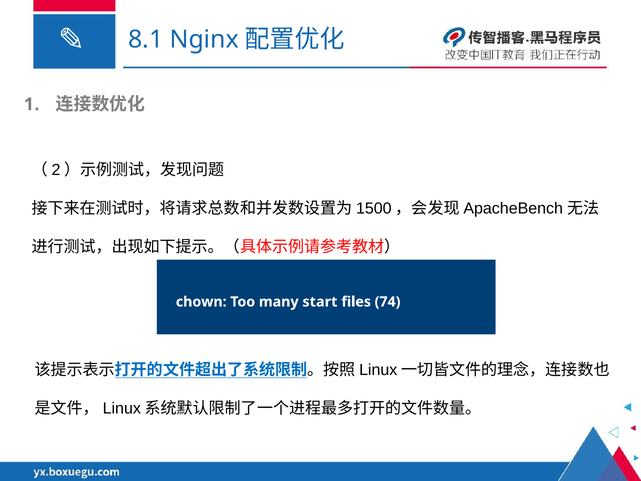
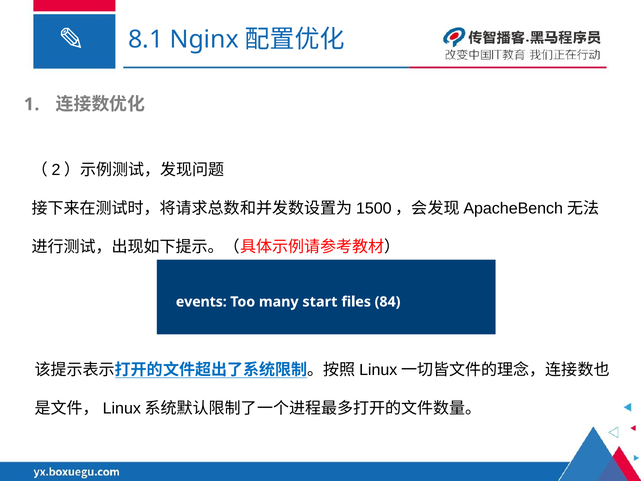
chown: chown -> events (201, 302)
74: 74 -> 84 (388, 302)
